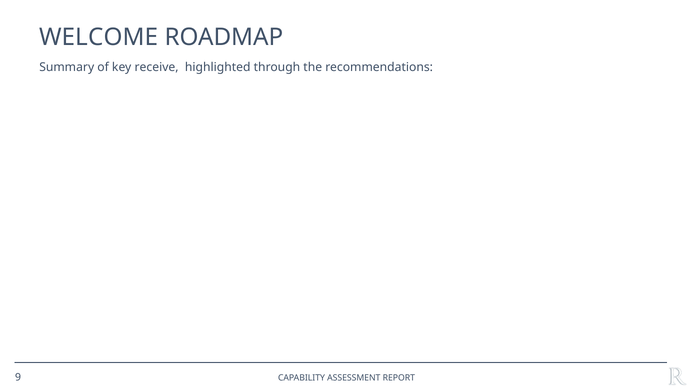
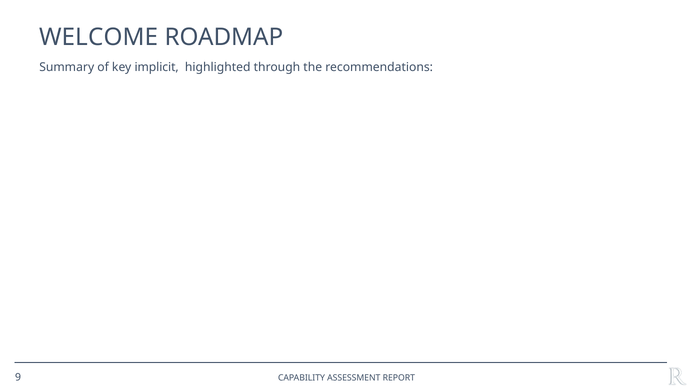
receive: receive -> implicit (157, 67)
